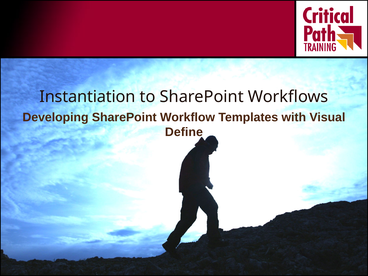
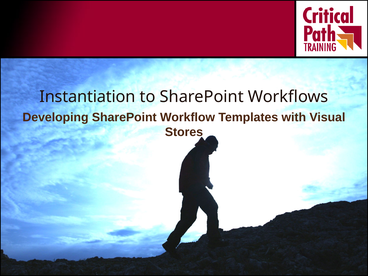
Define: Define -> Stores (184, 132)
